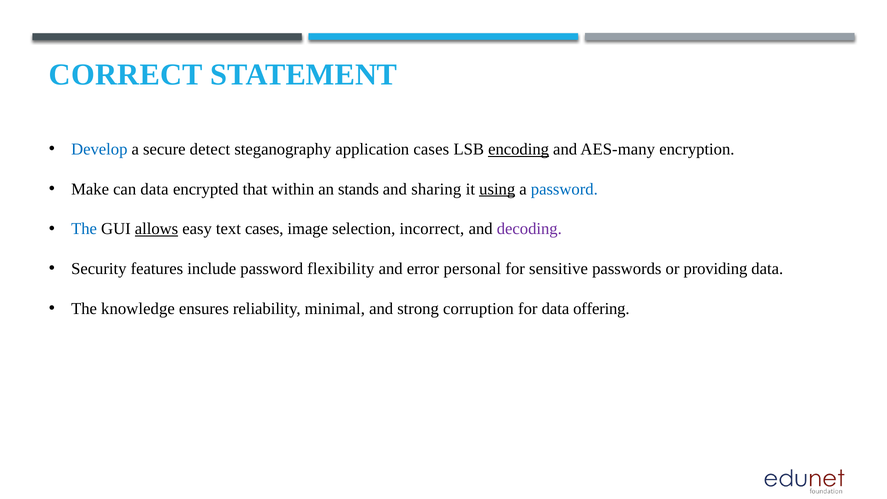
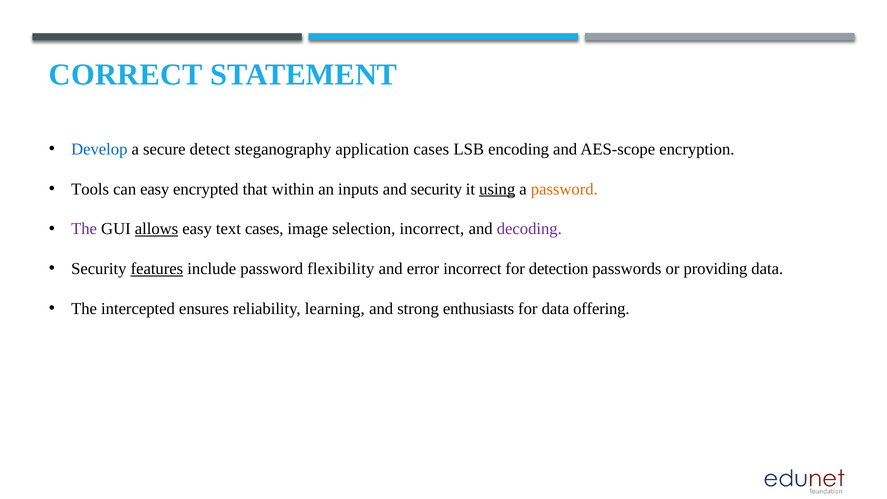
encoding underline: present -> none (519, 149)
AES-many: AES-many -> AES-scope (618, 149)
Make: Make -> Tools (90, 189)
can data: data -> easy (155, 189)
stands: stands -> inputs (358, 189)
and sharing: sharing -> security (436, 189)
password colour: blue -> orange (564, 189)
The colour: blue -> purple (84, 229)
features underline: none -> present (157, 269)
error personal: personal -> incorrect (472, 269)
sensitive: sensitive -> detection (559, 269)
knowledge: knowledge -> intercepted (138, 309)
minimal: minimal -> learning (335, 309)
corruption: corruption -> enthusiasts (479, 309)
